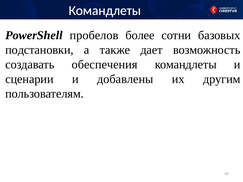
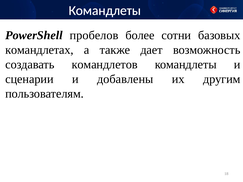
подстановки: подстановки -> командлетах (39, 50)
обеспечения: обеспечения -> командлетов (105, 65)
